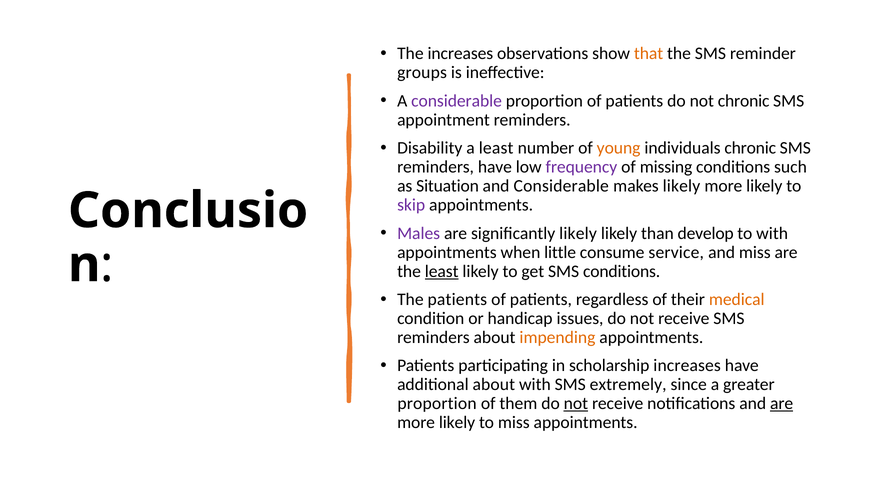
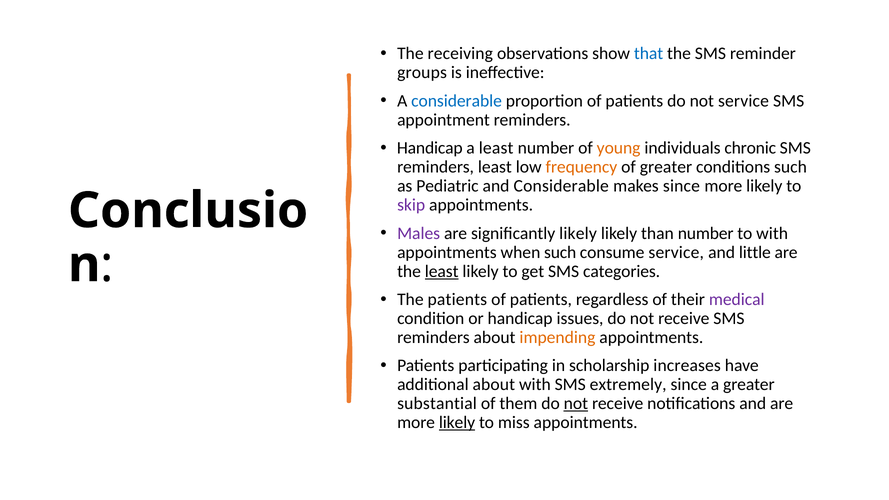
The increases: increases -> receiving (460, 54)
that colour: orange -> blue (649, 54)
considerable colour: purple -> blue (457, 101)
not chronic: chronic -> service (743, 101)
Disability: Disability -> Handicap (430, 148)
reminders have: have -> least (495, 167)
frequency colour: purple -> orange (581, 167)
of missing: missing -> greater (666, 167)
Situation: Situation -> Pediatric (447, 186)
makes likely: likely -> since (681, 186)
than develop: develop -> number (706, 233)
when little: little -> such (560, 252)
and miss: miss -> little (755, 252)
SMS conditions: conditions -> categories (622, 271)
medical colour: orange -> purple (737, 300)
proportion: proportion -> substantial (437, 404)
are underline: present -> none (782, 404)
likely underline: none -> present (457, 423)
